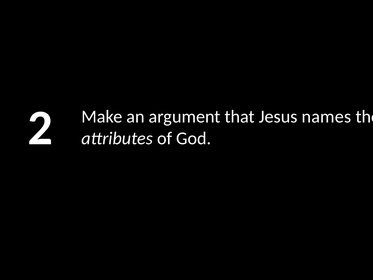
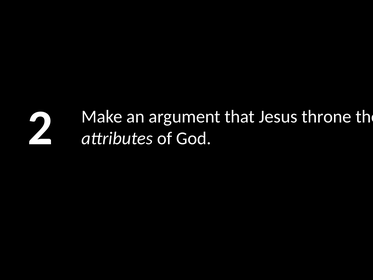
names: names -> throne (326, 117)
